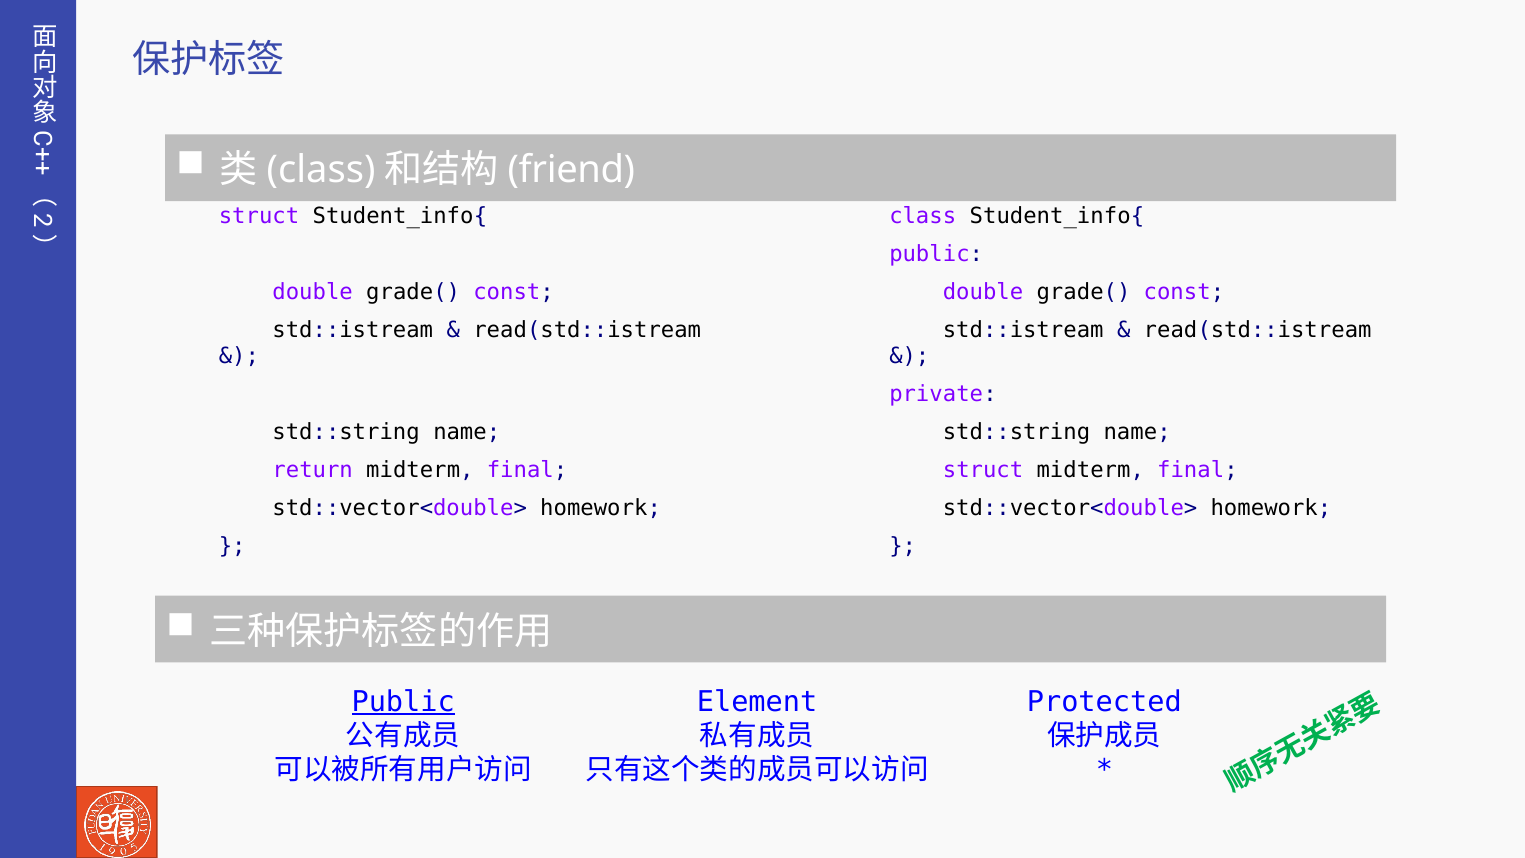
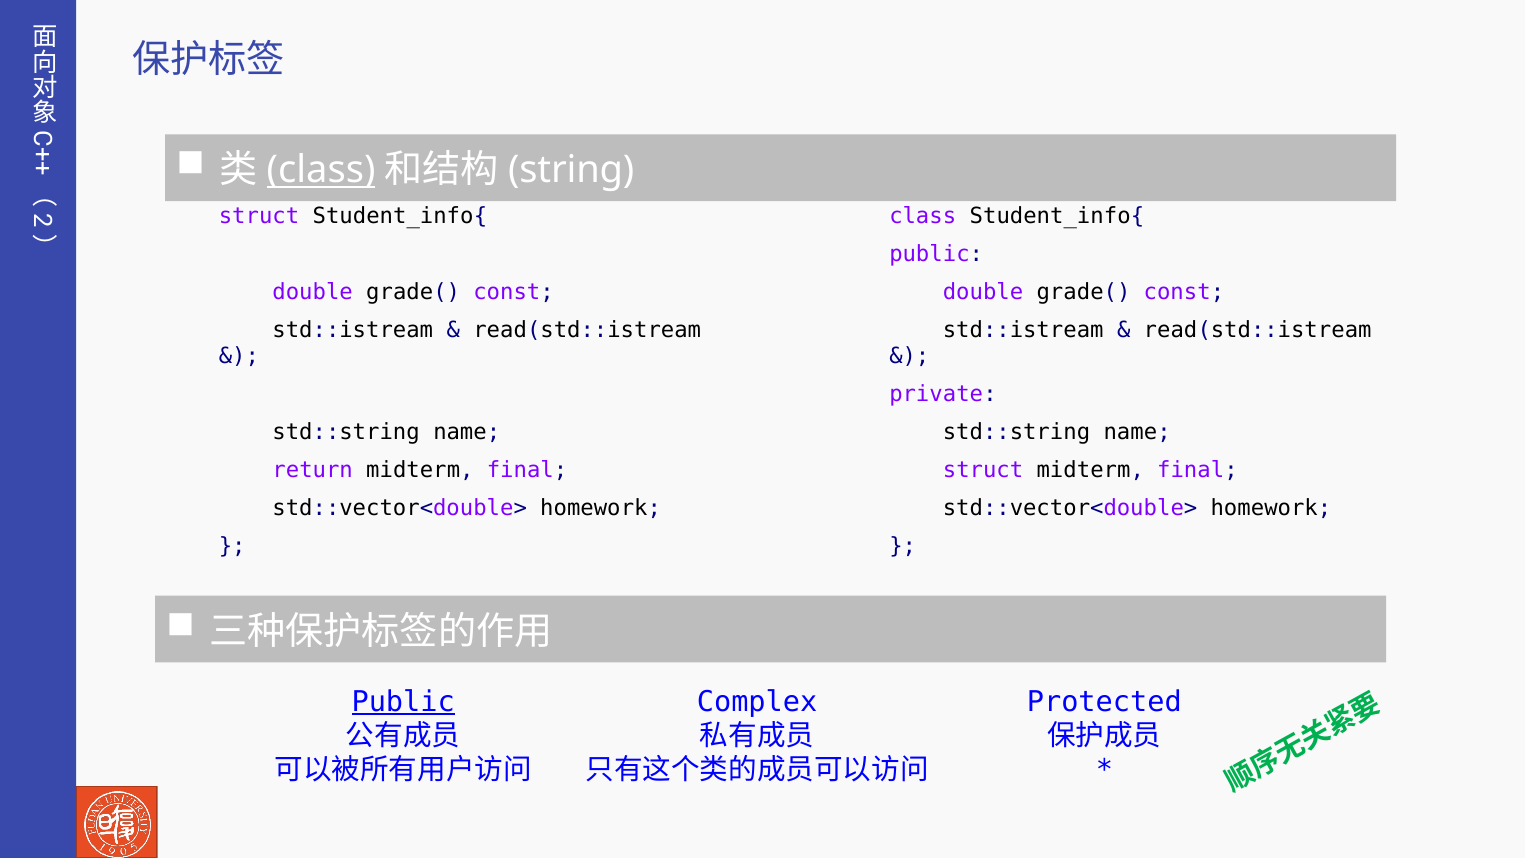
class underline: none -> present (321, 170)
friend: friend -> string (571, 170)
Element: Element -> Complex (757, 702)
